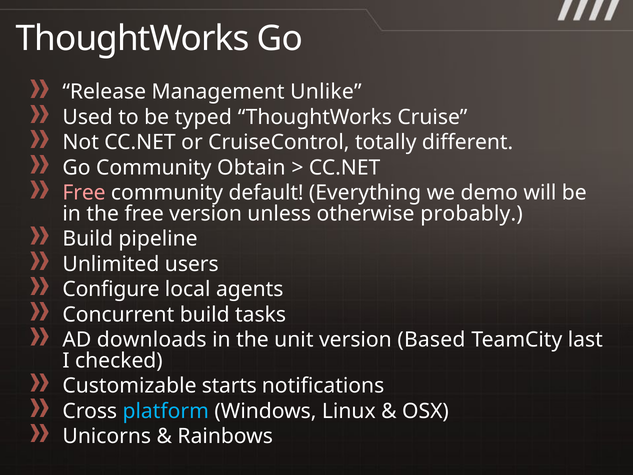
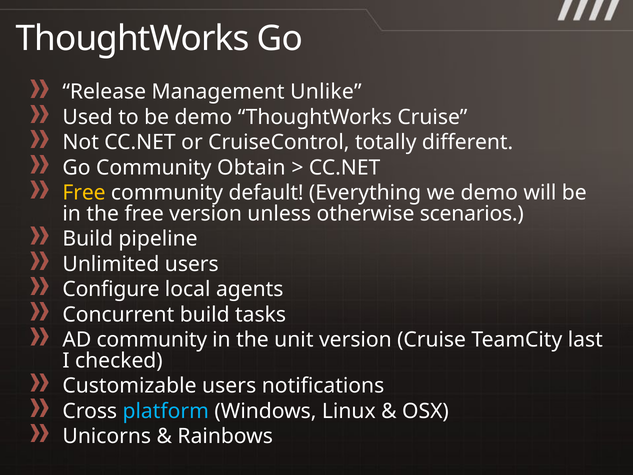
be typed: typed -> demo (203, 117)
Free colour: pink -> yellow (84, 193)
probably: probably -> scenarios (472, 214)
AD downloads: downloads -> community (152, 340)
version Based: Based -> Cruise (432, 340)
Customizable starts: starts -> users (229, 386)
